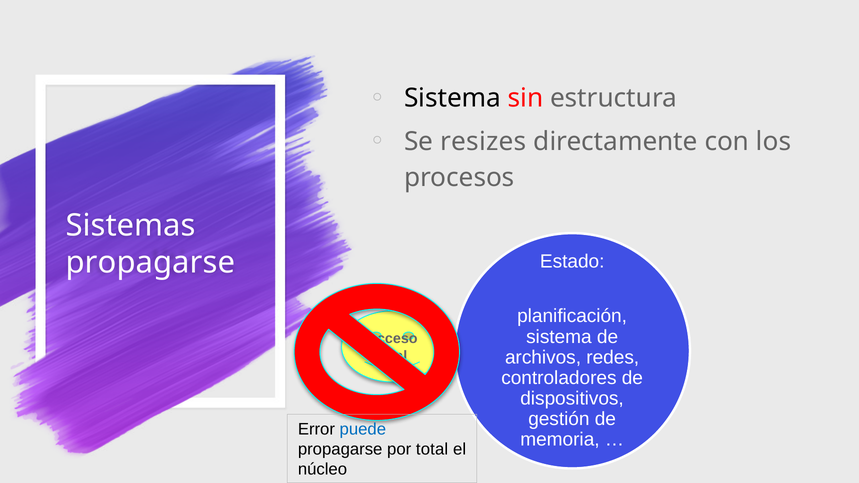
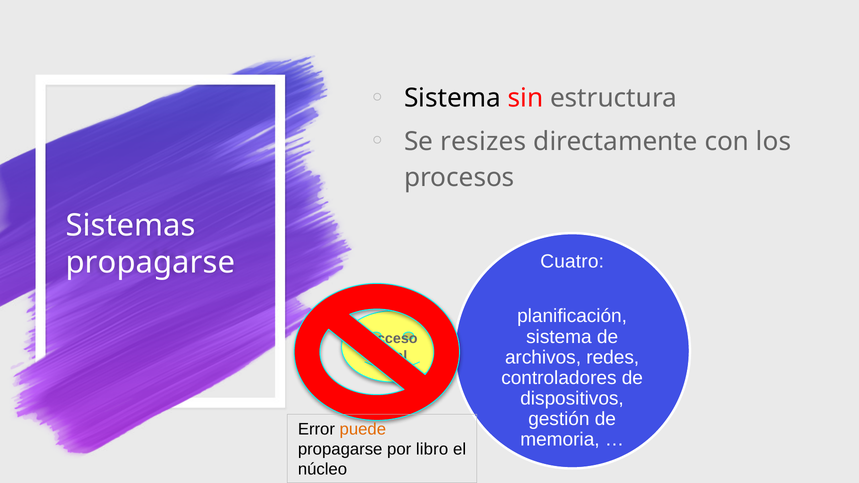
Estado: Estado -> Cuatro (572, 262)
puede colour: blue -> orange (363, 430)
por total: total -> libro (432, 450)
